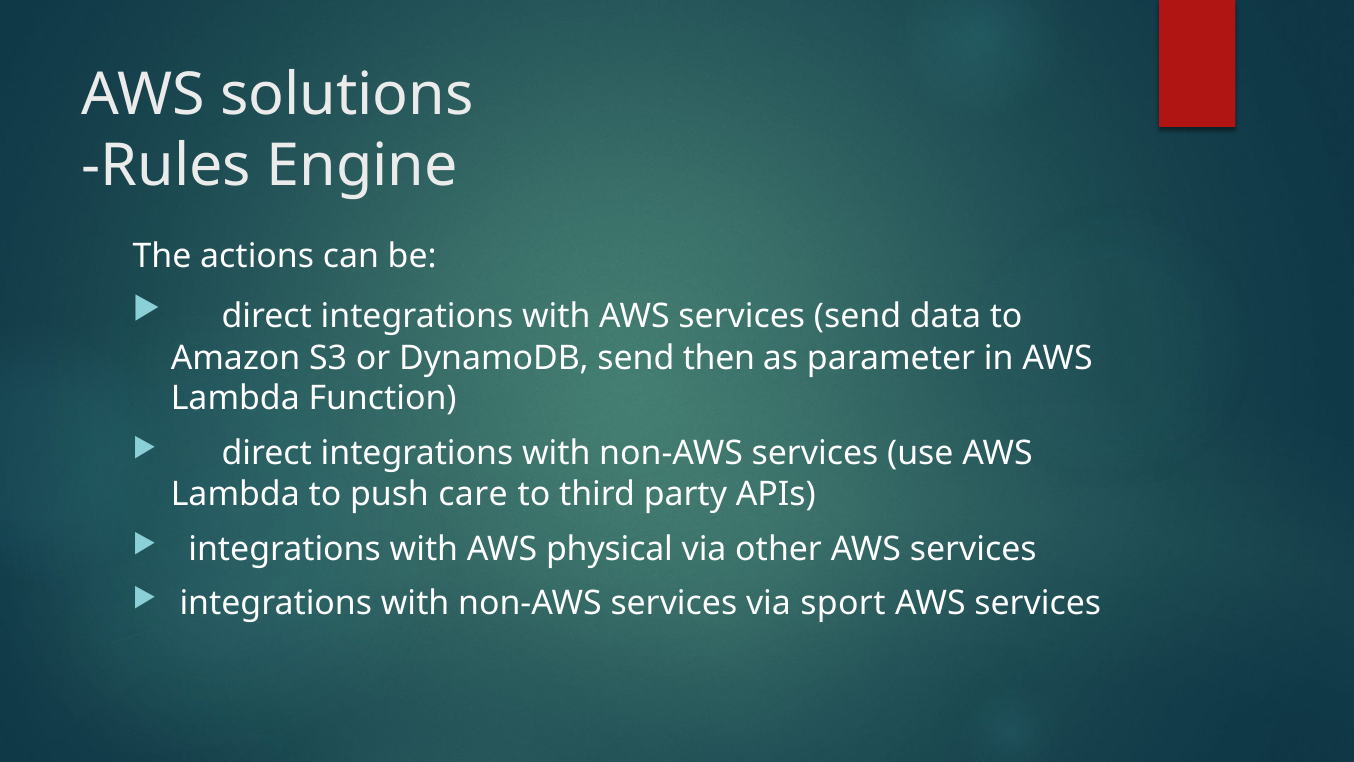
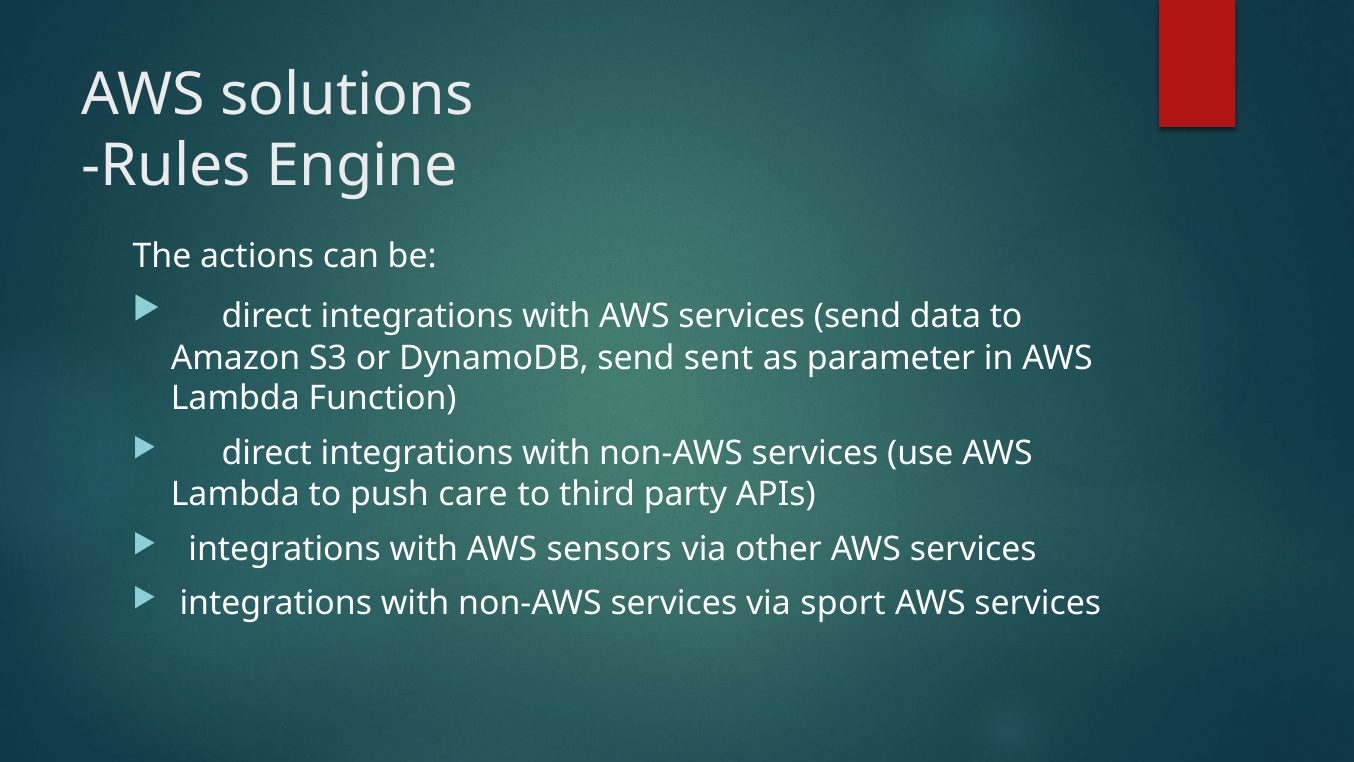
then: then -> sent (719, 358)
physical: physical -> sensors (609, 549)
